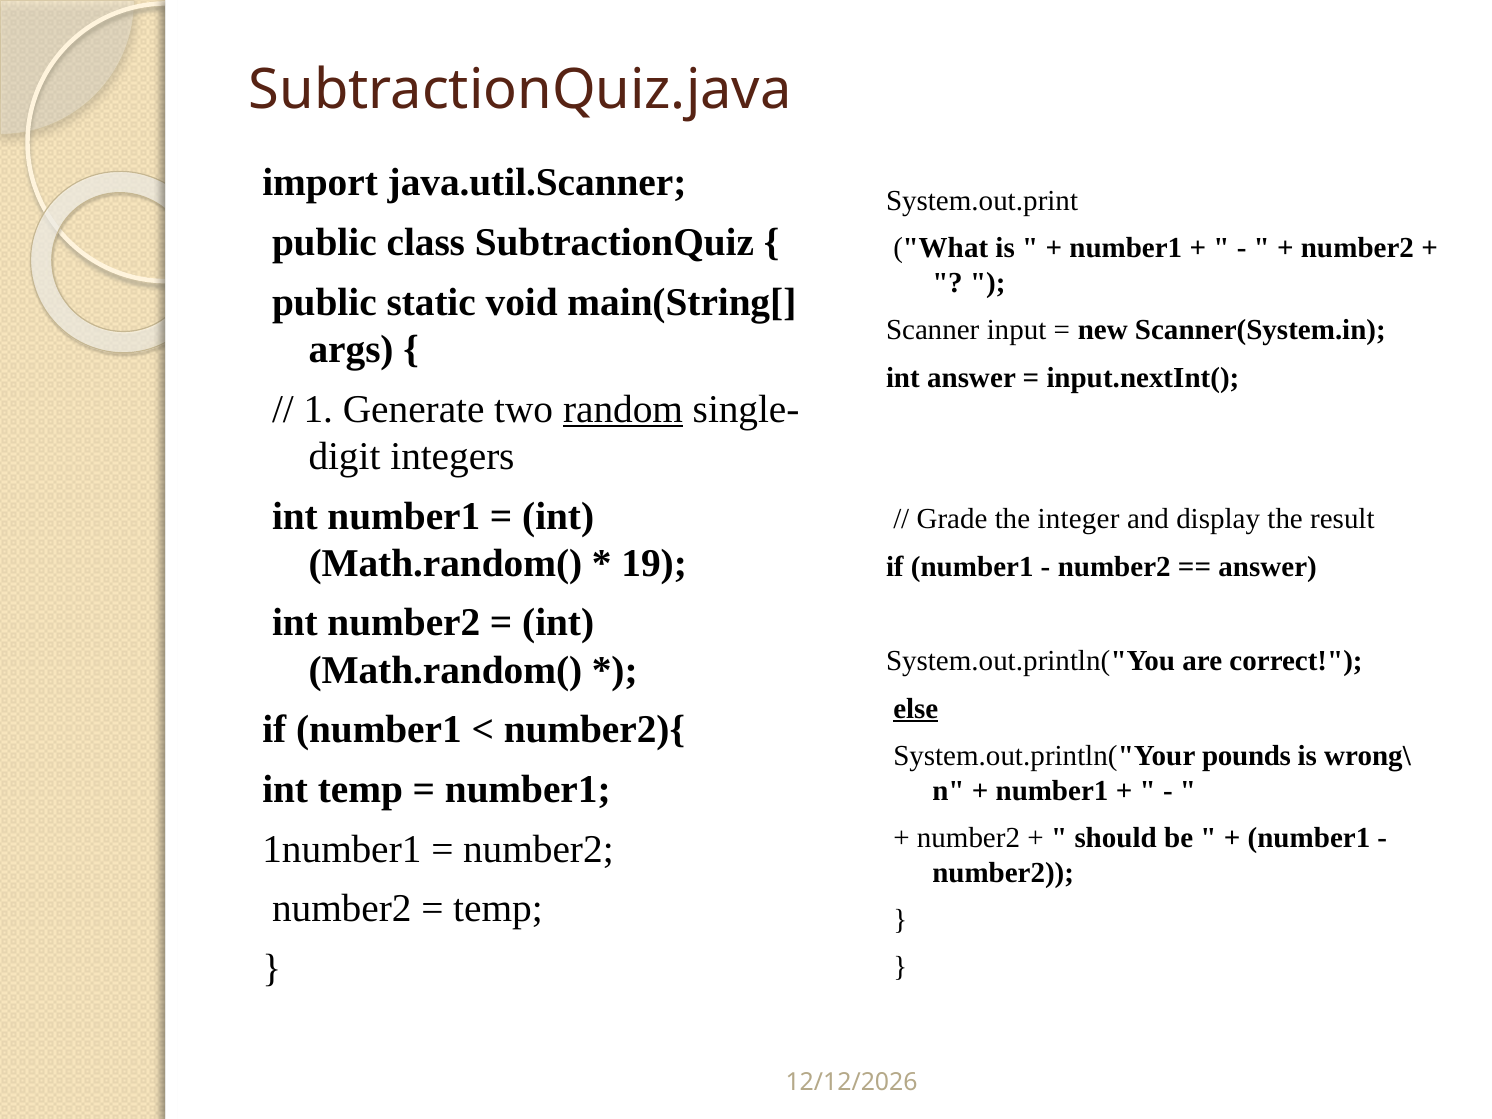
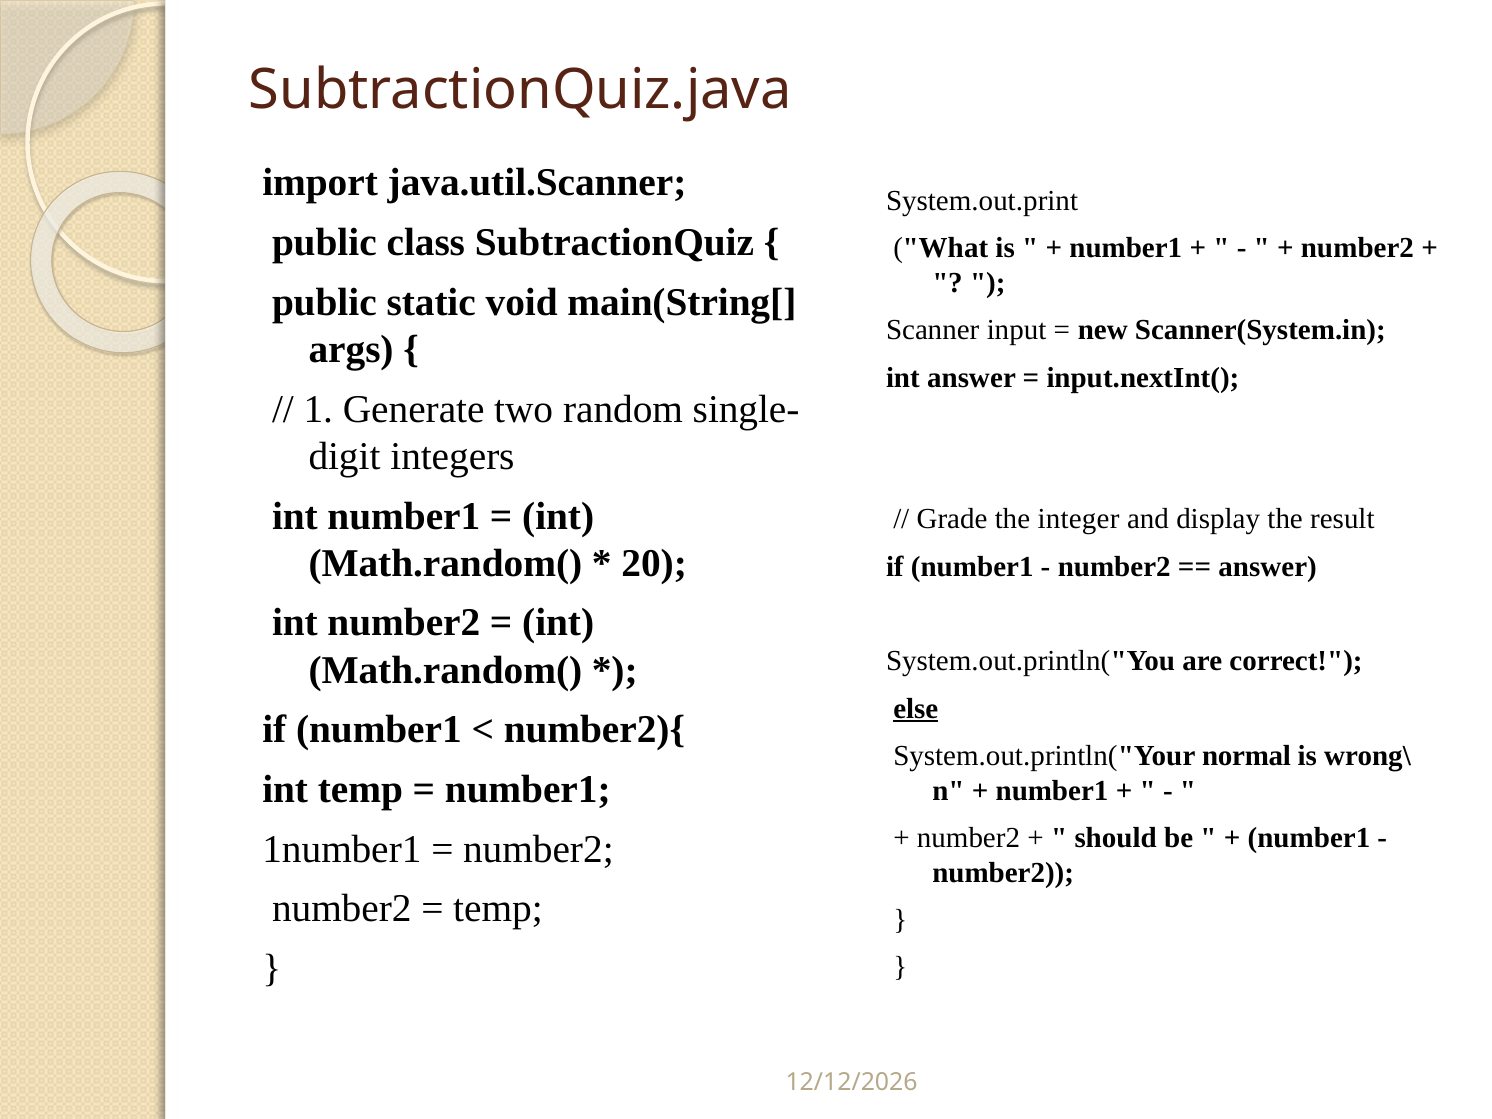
random underline: present -> none (623, 409)
19: 19 -> 20 (654, 563)
pounds: pounds -> normal (1247, 756)
